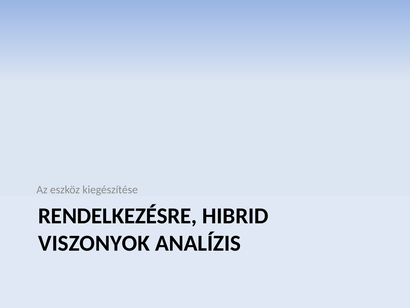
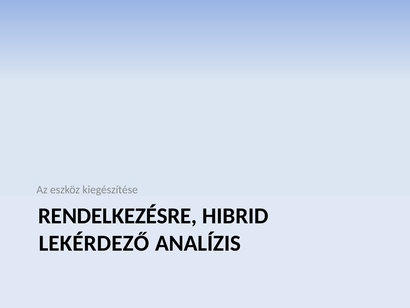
VISZONYOK: VISZONYOK -> LEKÉRDEZŐ (94, 243)
